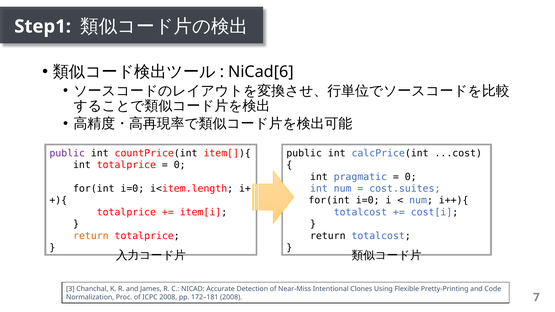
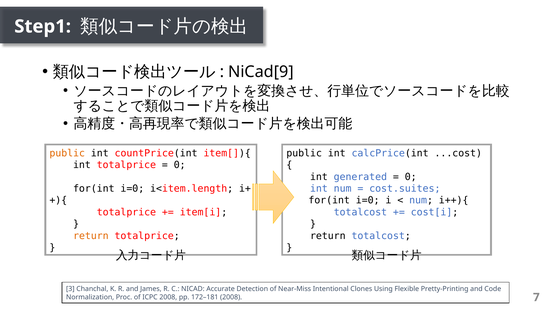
NiCad[6: NiCad[6 -> NiCad[9 (261, 72)
public colour: purple -> orange (67, 153)
pragmatic: pragmatic -> generated (360, 177)
